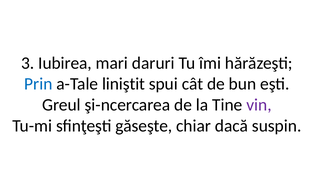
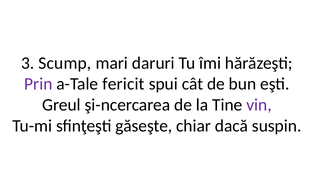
Iubirea: Iubirea -> Scump (65, 63)
Prin colour: blue -> purple (38, 84)
liniştit: liniştit -> fericit (123, 84)
